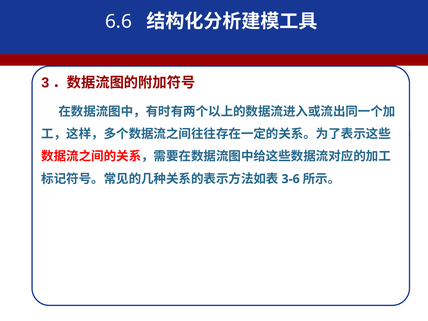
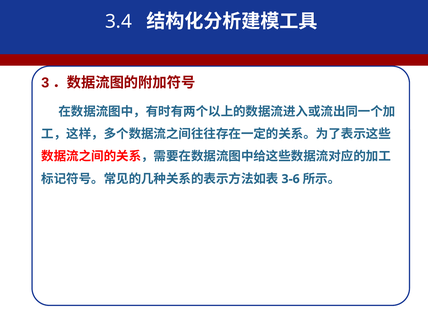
6.6: 6.6 -> 3.4 (119, 21)
